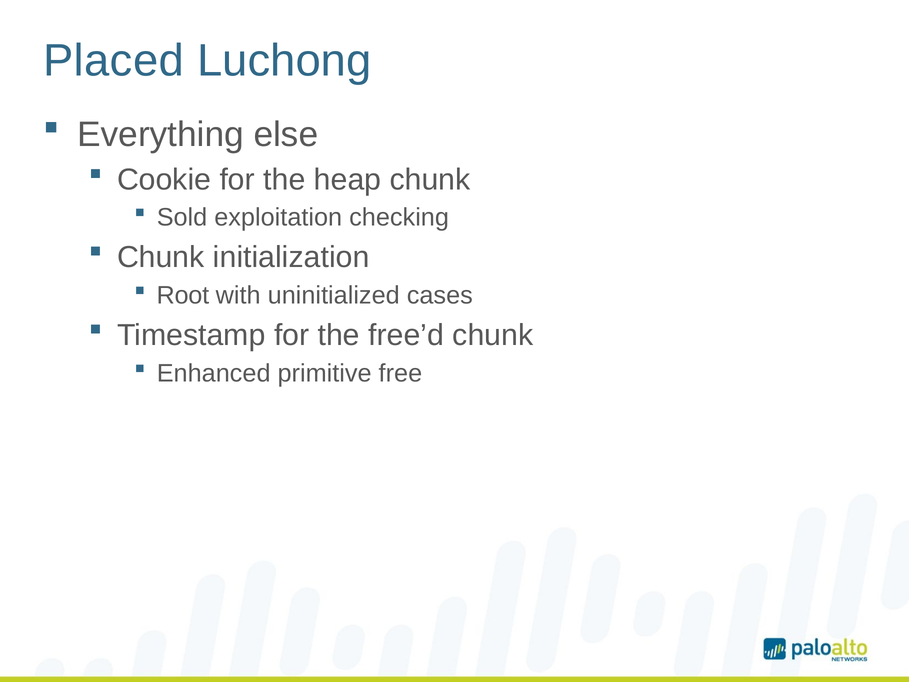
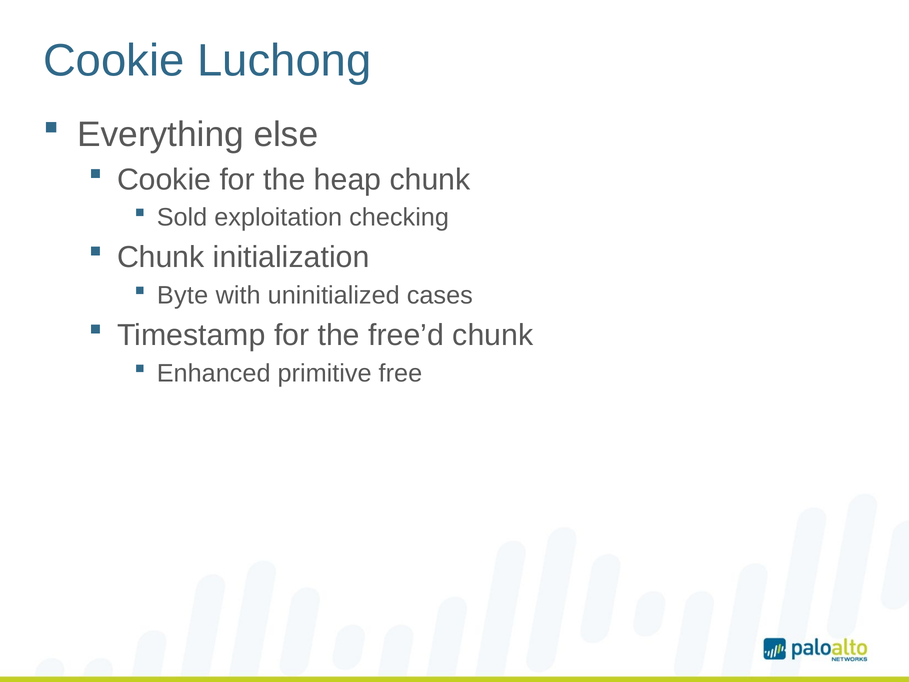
Placed: Placed -> Cookie (114, 61)
Root: Root -> Byte (183, 295)
